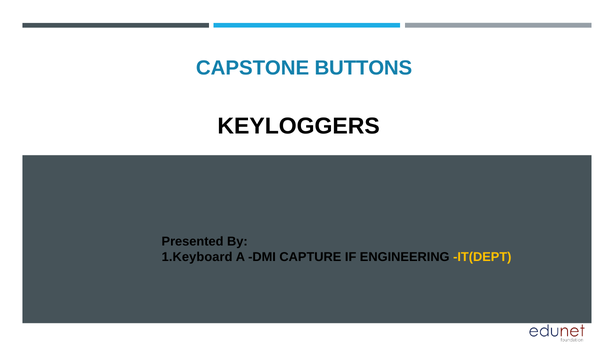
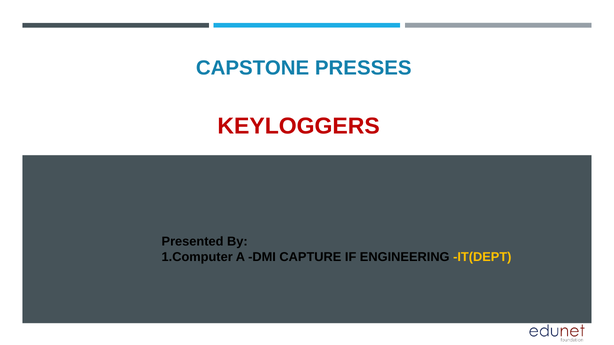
BUTTONS: BUTTONS -> PRESSES (363, 68)
KEYLOGGERS colour: black -> red (299, 126)
1.Keyboard: 1.Keyboard -> 1.Computer (197, 257)
